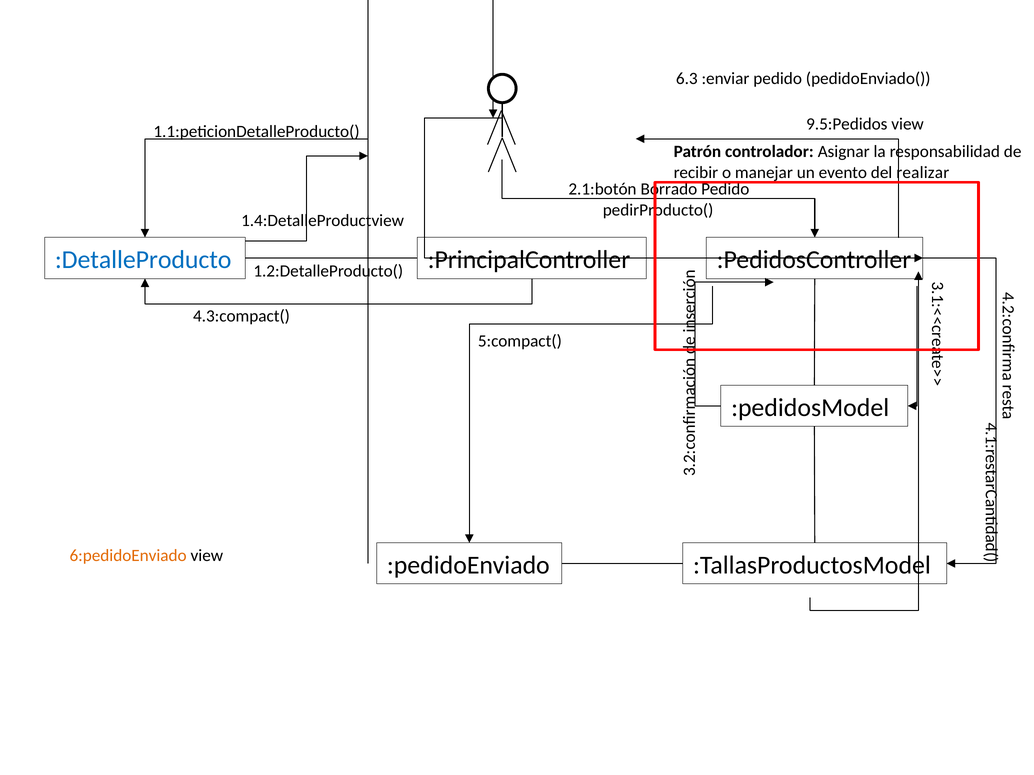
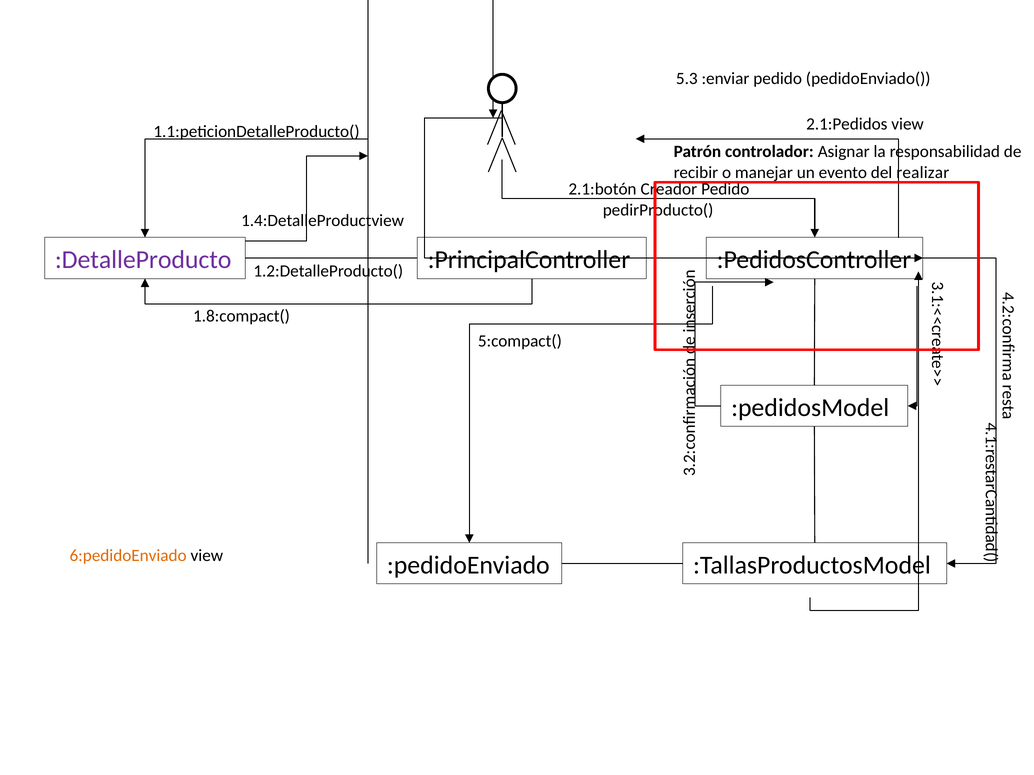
6.3: 6.3 -> 5.3 (687, 79)
9.5:Pedidos: 9.5:Pedidos -> 2.1:Pedidos (847, 124)
Borrado: Borrado -> Creador (669, 189)
:DetalleProducto colour: blue -> purple (143, 260)
4.3:compact(: 4.3:compact( -> 1.8:compact( (241, 316)
